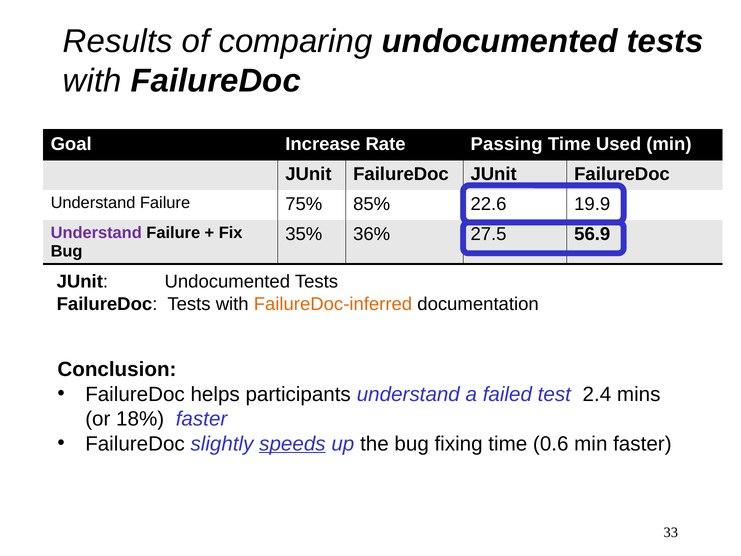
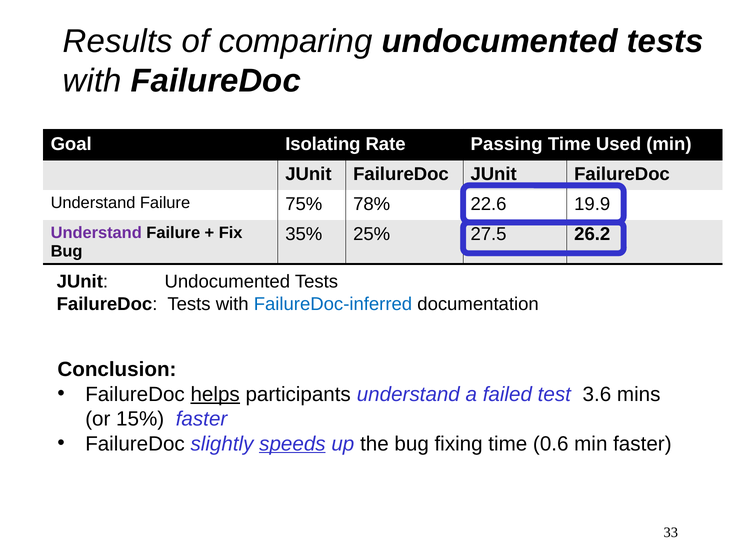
Increase: Increase -> Isolating (323, 144)
85%: 85% -> 78% (372, 204)
36%: 36% -> 25% (372, 234)
56.9: 56.9 -> 26.2 (592, 234)
FailureDoc-inferred colour: orange -> blue (333, 304)
helps underline: none -> present (215, 394)
2.4: 2.4 -> 3.6 (597, 394)
18%: 18% -> 15% (140, 419)
